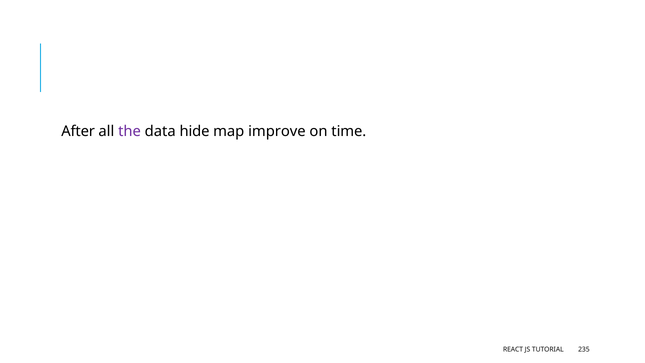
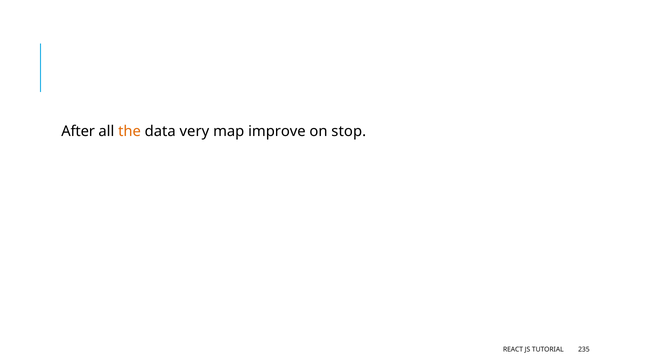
the colour: purple -> orange (130, 131)
hide: hide -> very (194, 131)
time: time -> stop (349, 131)
